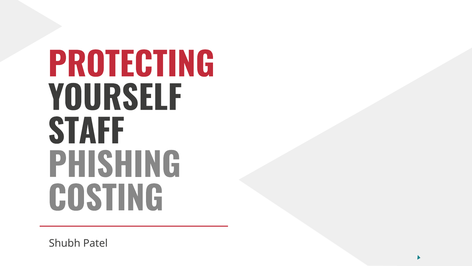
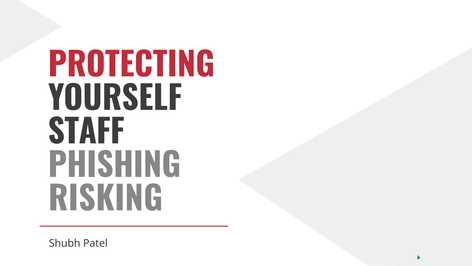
COSTING: COSTING -> RISKING (106, 199)
